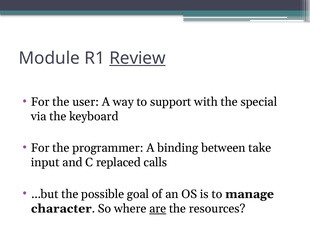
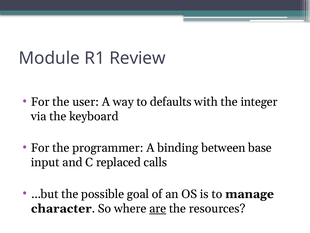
Review underline: present -> none (137, 58)
support: support -> defaults (171, 102)
special: special -> integer (259, 102)
take: take -> base (260, 148)
